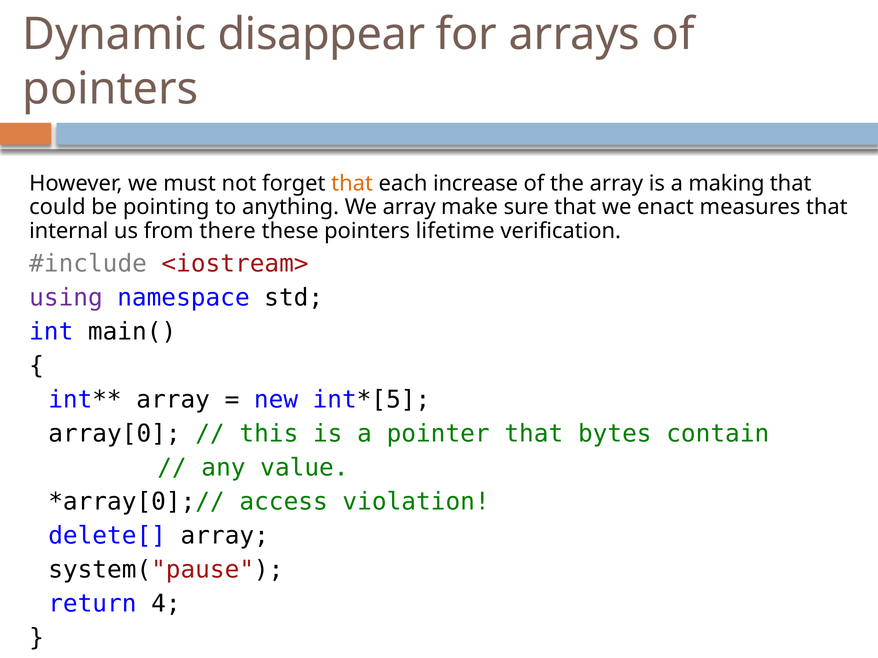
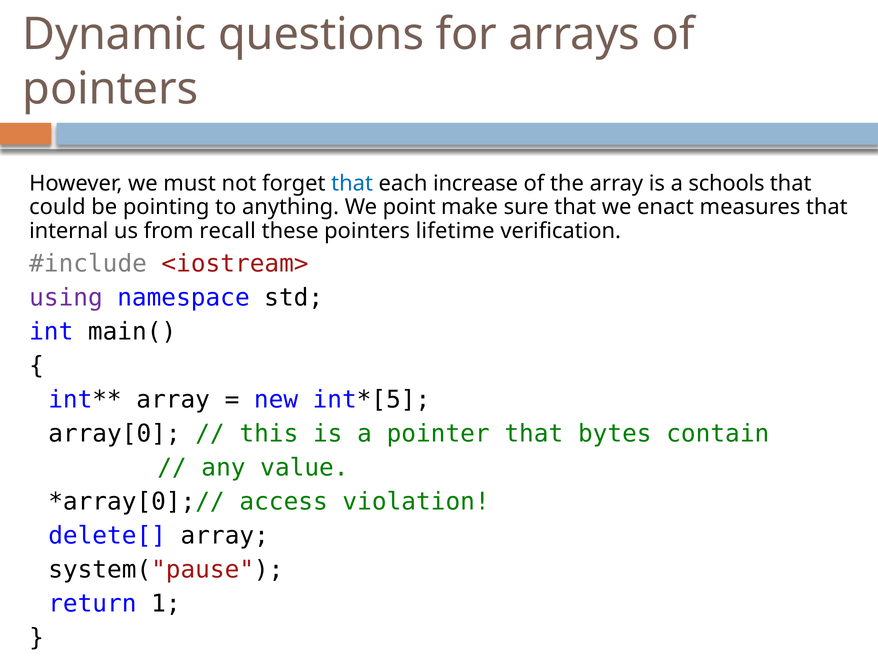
disappear: disappear -> questions (321, 35)
that colour: orange -> blue (352, 184)
making: making -> schools (727, 184)
We array: array -> point (409, 207)
there: there -> recall (228, 231)
4: 4 -> 1 (166, 604)
